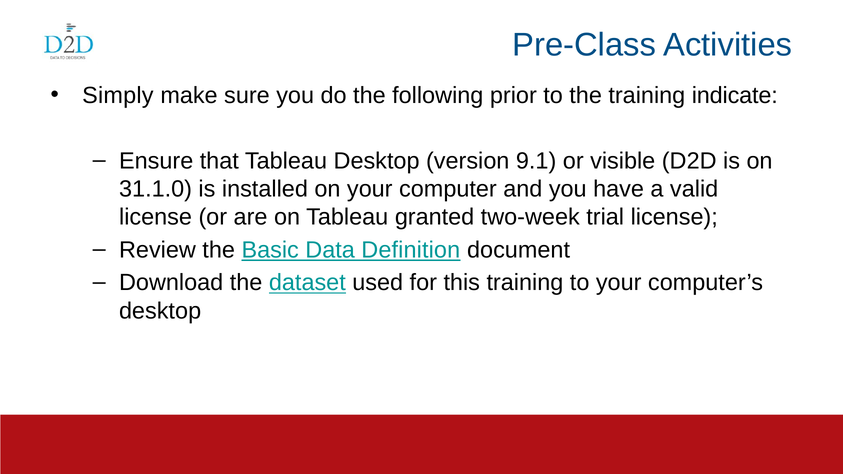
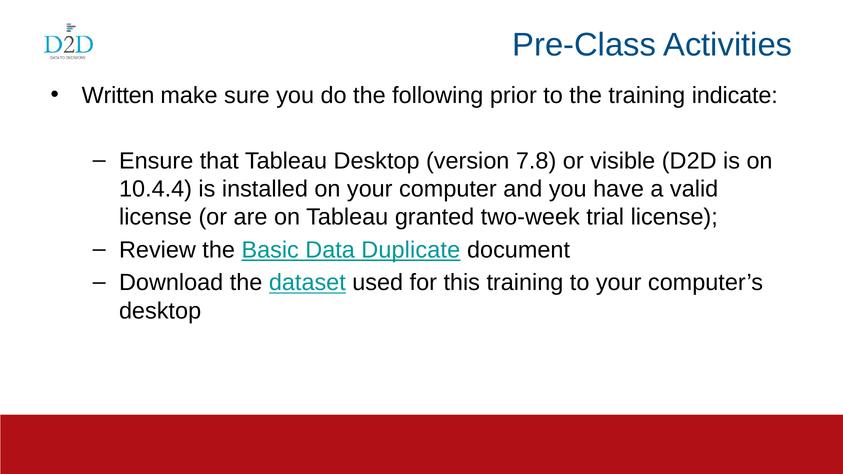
Simply: Simply -> Written (118, 95)
9.1: 9.1 -> 7.8 (536, 161)
31.1.0: 31.1.0 -> 10.4.4 (156, 189)
Definition: Definition -> Duplicate (411, 250)
